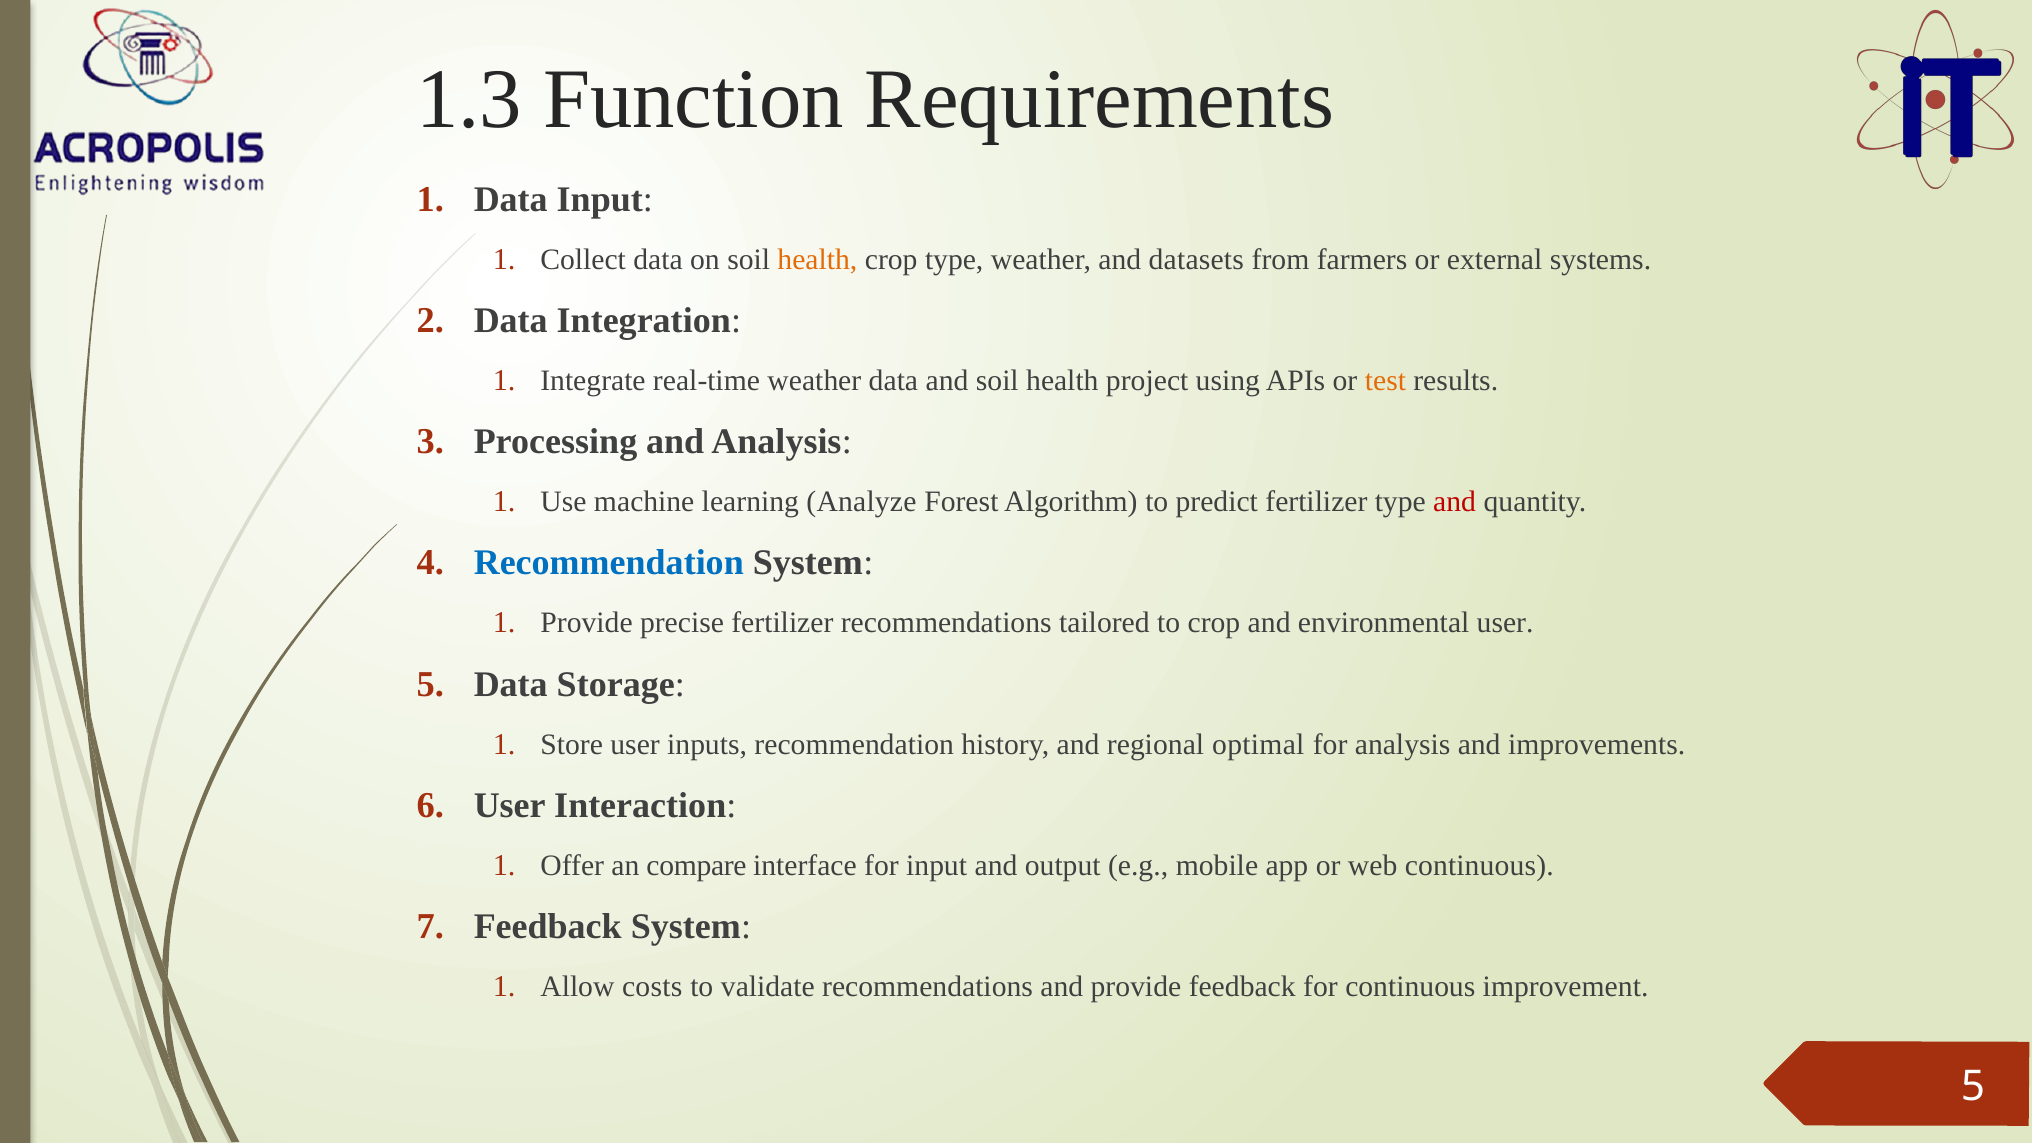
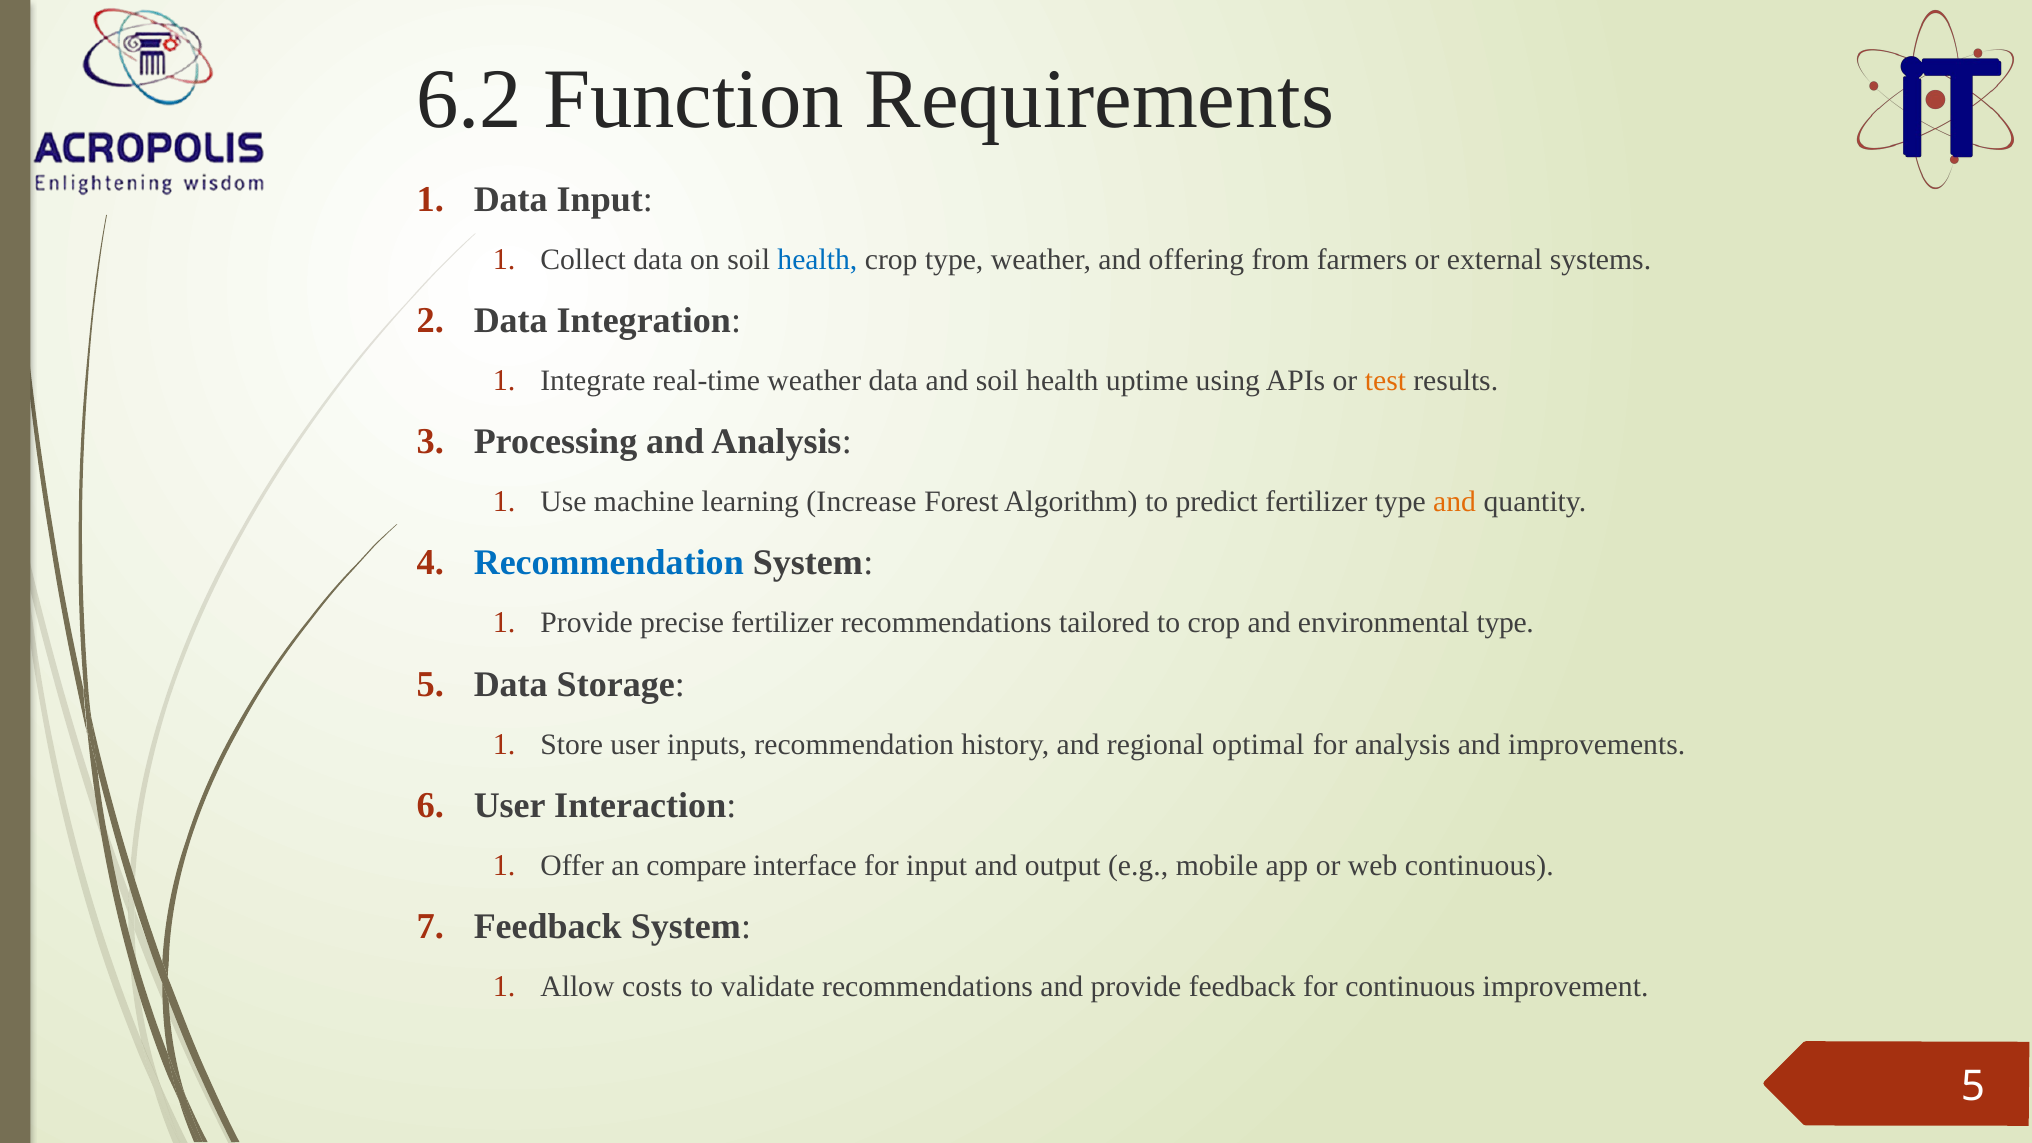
1.3: 1.3 -> 6.2 (469, 100)
health colour: orange -> blue (817, 260)
datasets: datasets -> offering (1196, 260)
project: project -> uptime (1147, 381)
Analyze: Analyze -> Increase (861, 502)
and colour: red -> orange (1455, 502)
environmental user: user -> type (1505, 623)
